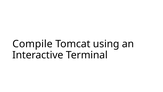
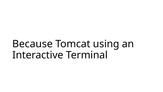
Compile: Compile -> Because (33, 44)
